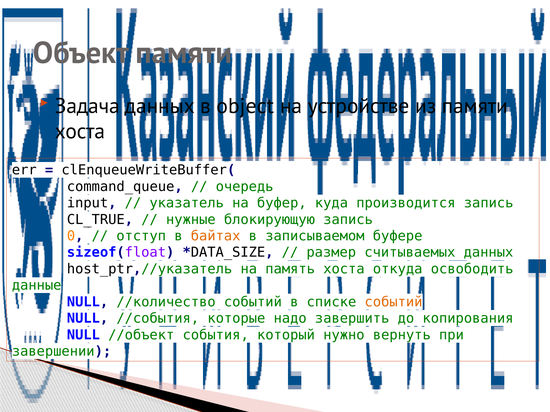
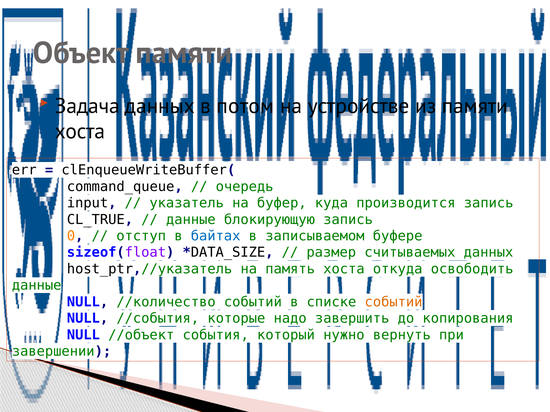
object: object -> потом (245, 106)
нужные: нужные -> данные (191, 220)
байтах colour: orange -> blue (216, 236)
